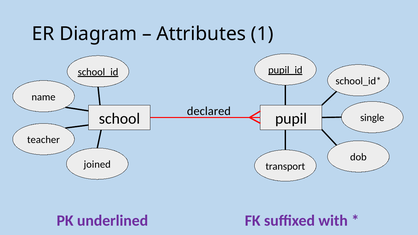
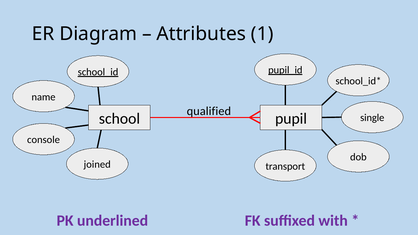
declared: declared -> qualified (209, 111)
teacher: teacher -> console (44, 140)
